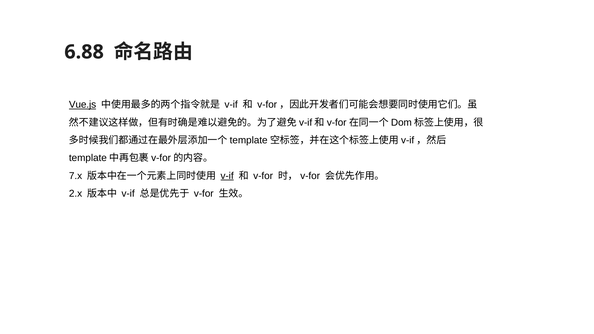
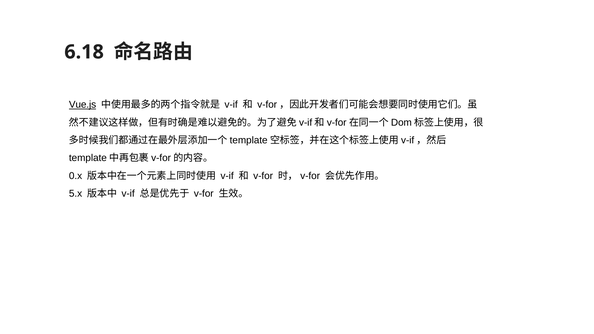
6.88: 6.88 -> 6.18 (84, 52)
7.x: 7.x -> 0.x (76, 176)
v-if underline: present -> none (227, 176)
2.x: 2.x -> 5.x (76, 194)
